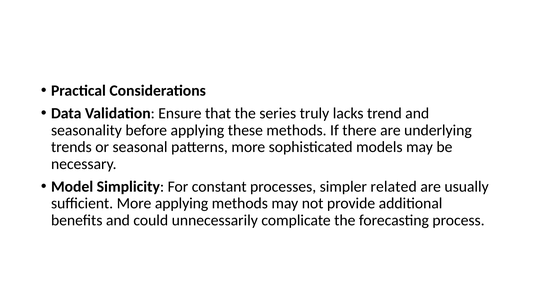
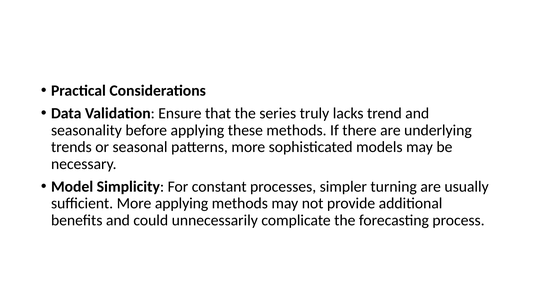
related: related -> turning (394, 187)
